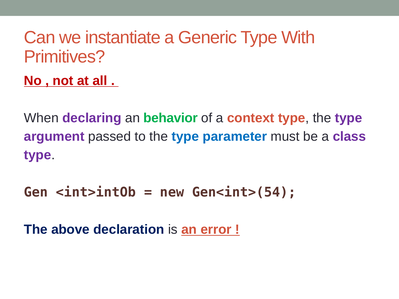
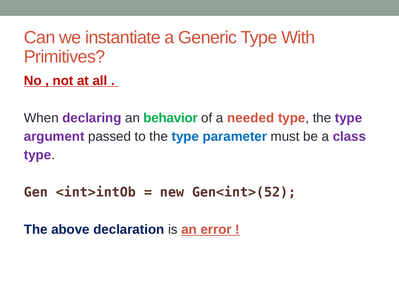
context: context -> needed (251, 118)
Gen<int>(54: Gen<int>(54 -> Gen<int>(52 (244, 192)
